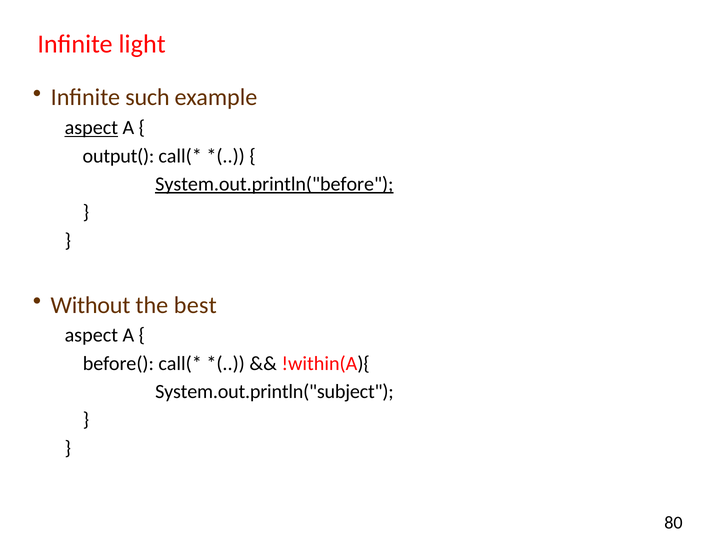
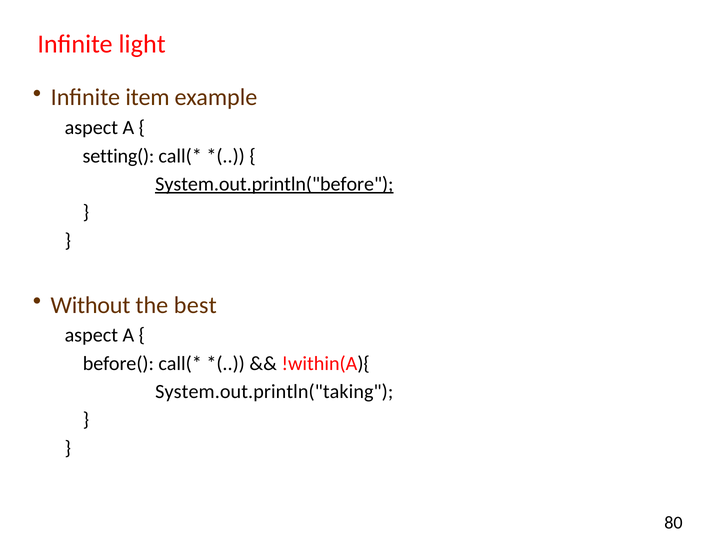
such: such -> item (147, 97)
aspect underline: present -> none (91, 128)
output(: output( -> setting( (118, 156)
System.out.println("subject: System.out.println("subject -> System.out.println("taking (274, 392)
